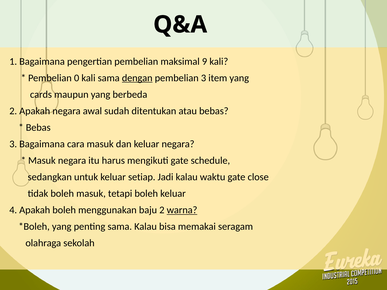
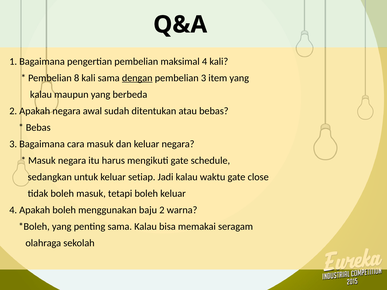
maksimal 9: 9 -> 4 (205, 61)
0: 0 -> 8 (77, 78)
cards: cards -> kalau (41, 95)
warna underline: present -> none (182, 210)
